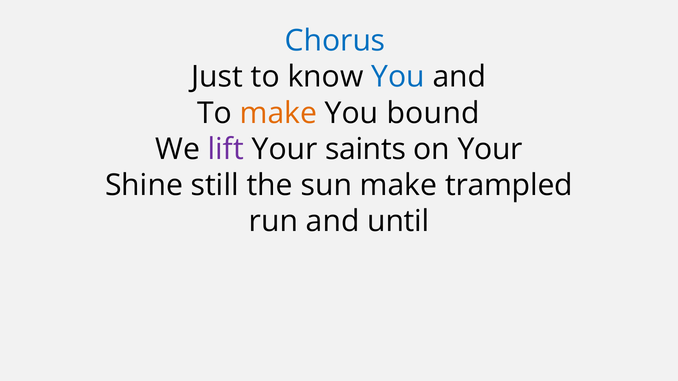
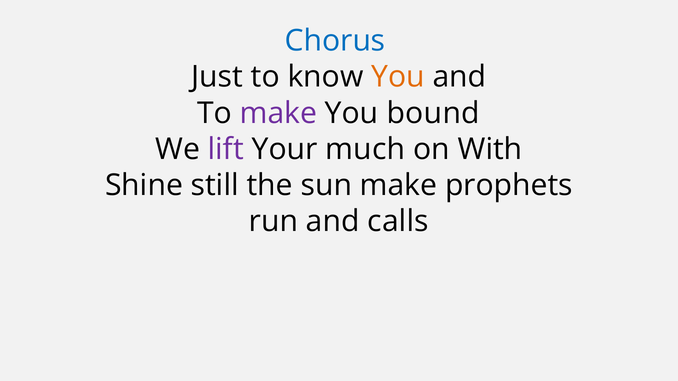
You colour: blue -> orange (398, 77)
make colour: orange -> purple (278, 113)
saints: saints -> much (365, 149)
on Your: Your -> With (490, 149)
trampled: trampled -> prophets (509, 186)
until: until -> calls (398, 222)
